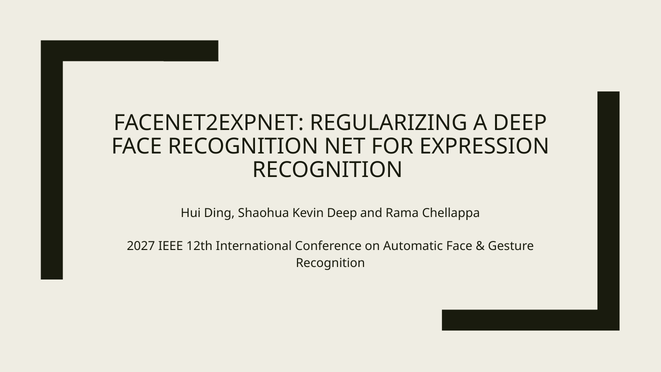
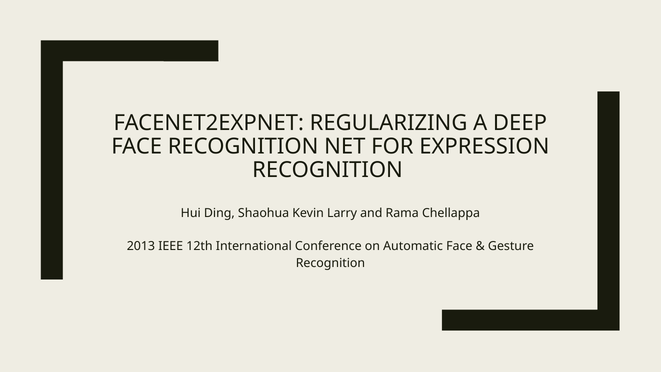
Kevin Deep: Deep -> Larry (342, 213)
2027: 2027 -> 2013 (141, 246)
